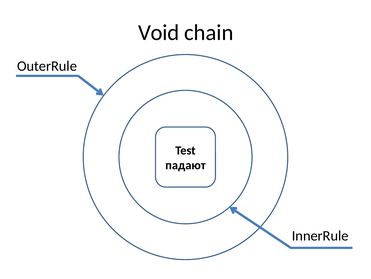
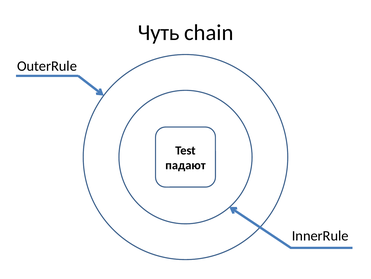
Void: Void -> Чуть (159, 32)
